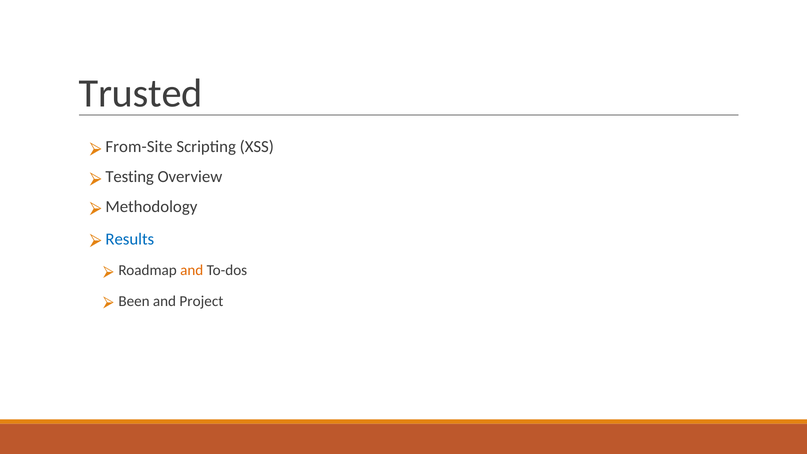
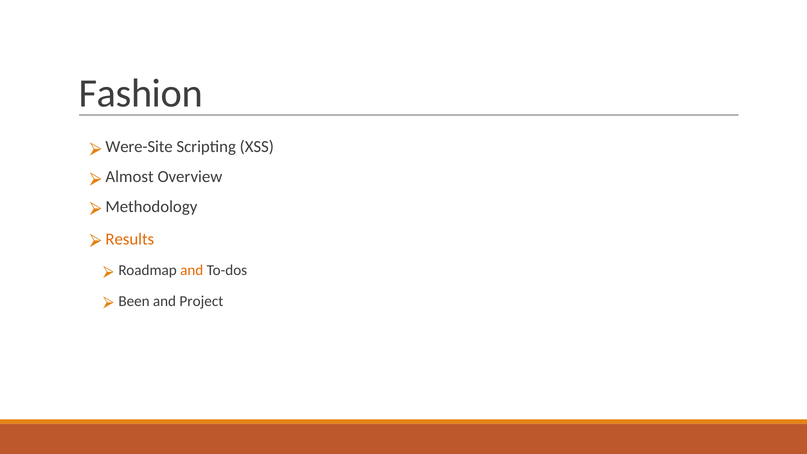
Trusted: Trusted -> Fashion (141, 94)
From-Site: From-Site -> Were-Site (139, 147)
Testing: Testing -> Almost (130, 177)
Results colour: blue -> orange (130, 239)
